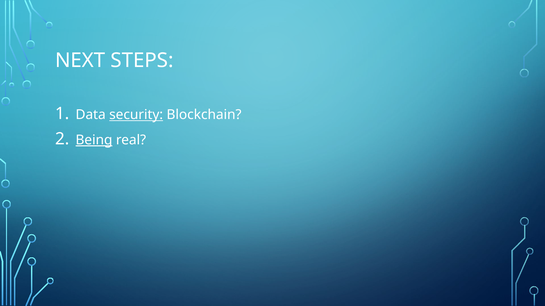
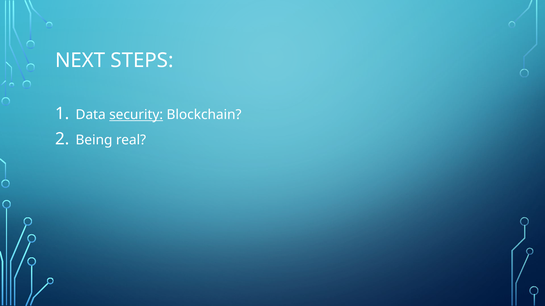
Being underline: present -> none (94, 140)
